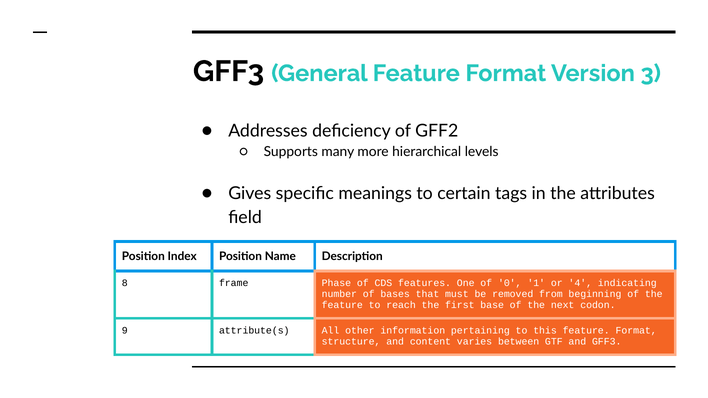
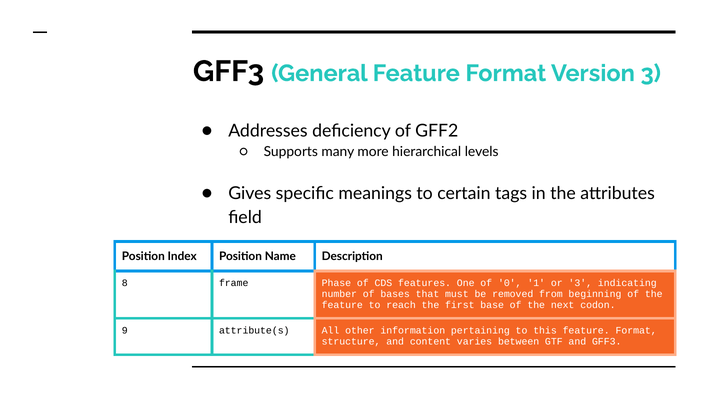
or 4: 4 -> 3 (580, 283)
